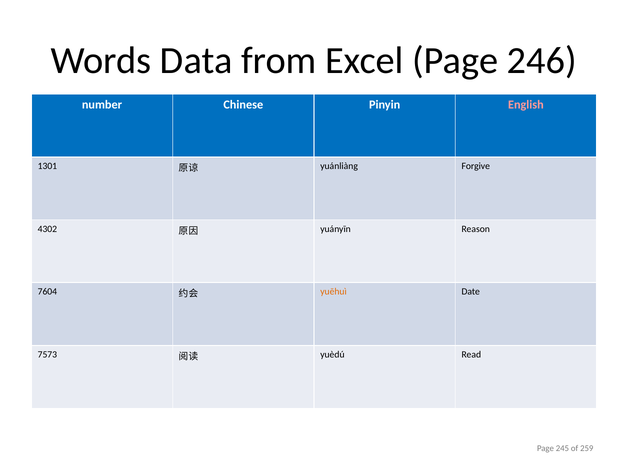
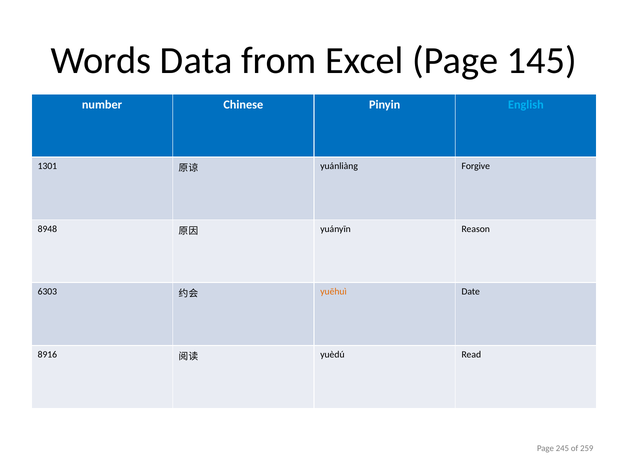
246: 246 -> 145 (542, 61)
English colour: pink -> light blue (526, 105)
4302: 4302 -> 8948 (47, 229)
7604: 7604 -> 6303 (47, 292)
7573: 7573 -> 8916 (47, 355)
